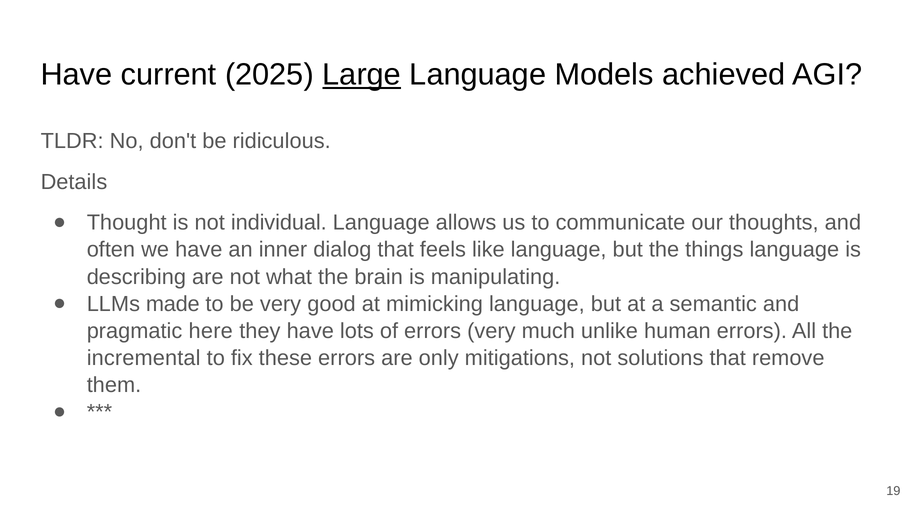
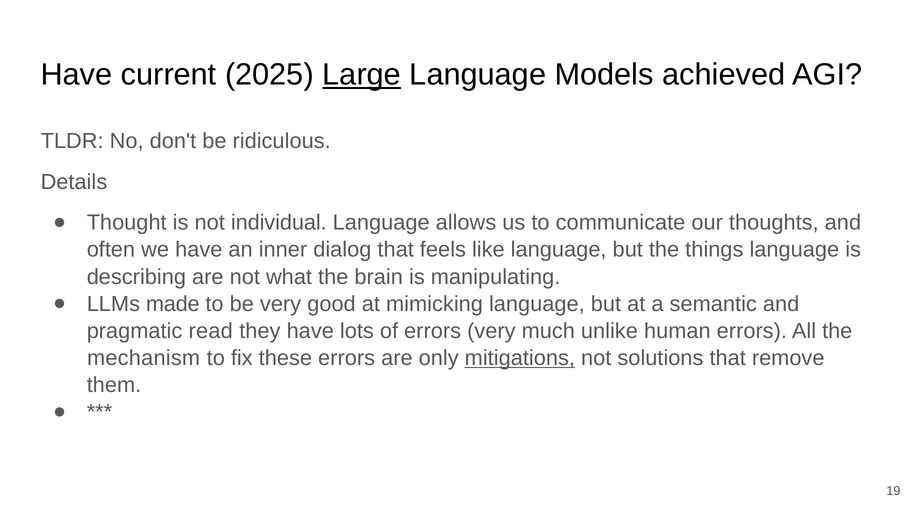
here: here -> read (211, 331)
incremental: incremental -> mechanism (144, 358)
mitigations underline: none -> present (520, 358)
